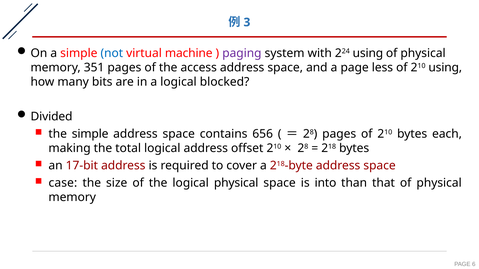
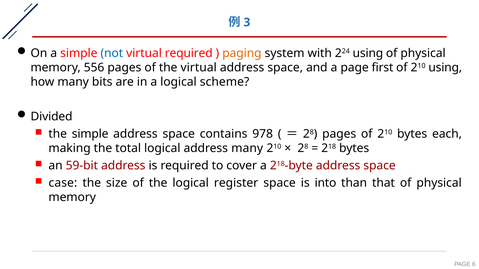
virtual machine: machine -> required (189, 53)
paging colour: purple -> orange (242, 53)
351: 351 -> 556 (94, 68)
the access: access -> virtual (199, 68)
less: less -> first (382, 68)
blocked: blocked -> scheme (225, 82)
656: 656 -> 978 (263, 134)
address offset: offset -> many (247, 149)
17-bit: 17-bit -> 59-bit (82, 166)
logical physical: physical -> register (236, 183)
